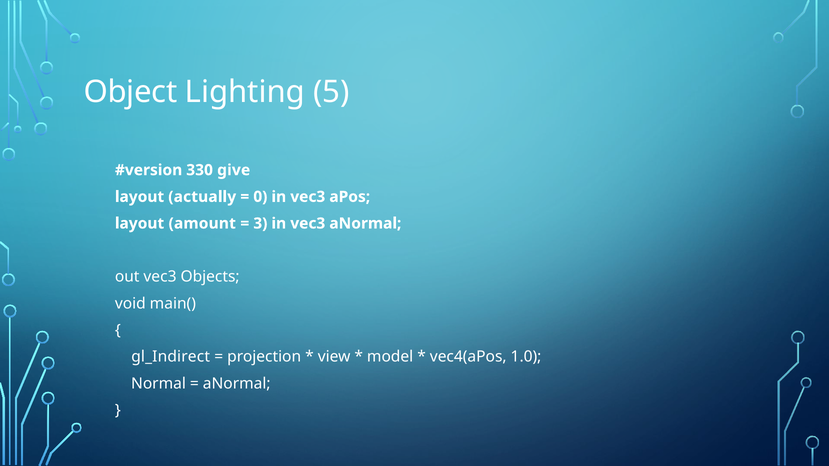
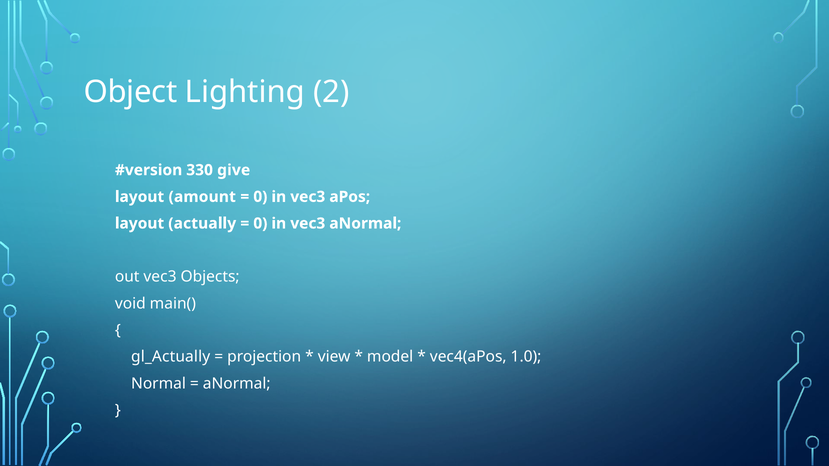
5: 5 -> 2 (331, 92)
actually: actually -> amount (202, 197)
amount: amount -> actually (202, 224)
3: 3 -> 0 (260, 224)
gl_Indirect: gl_Indirect -> gl_Actually (171, 357)
